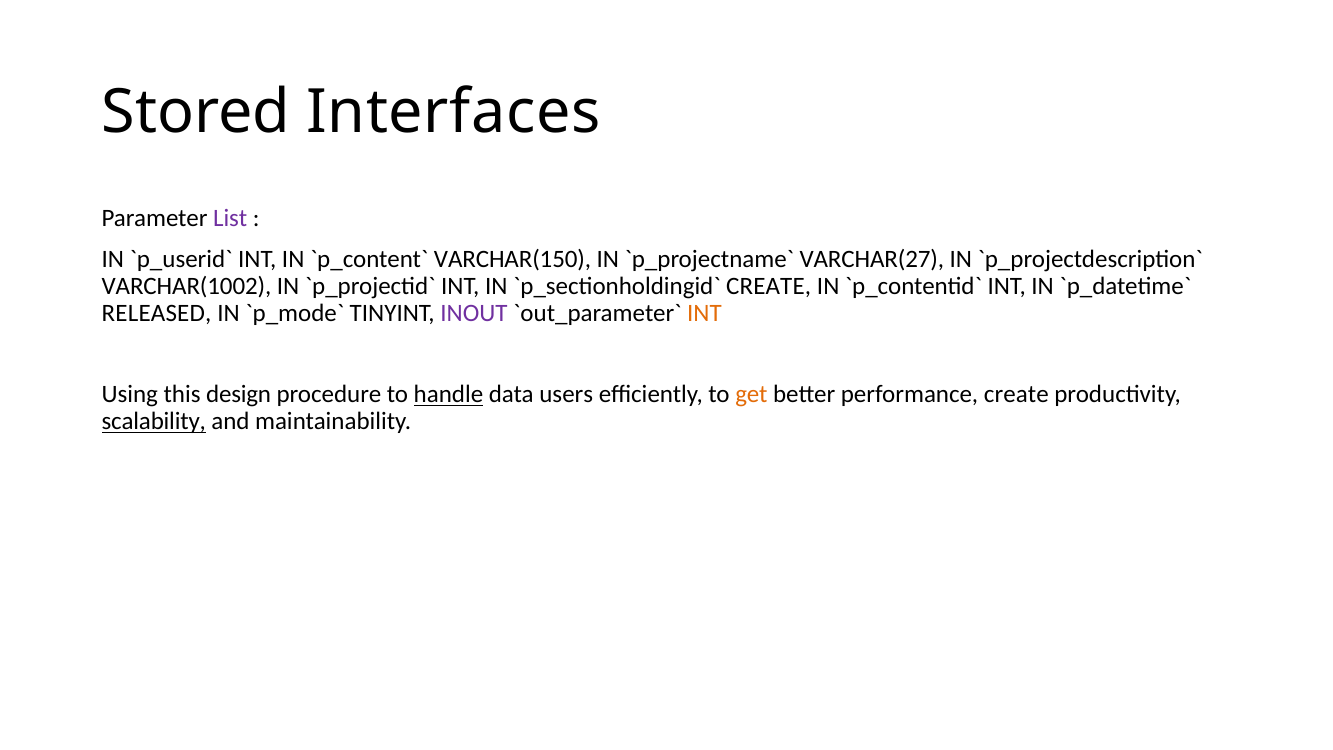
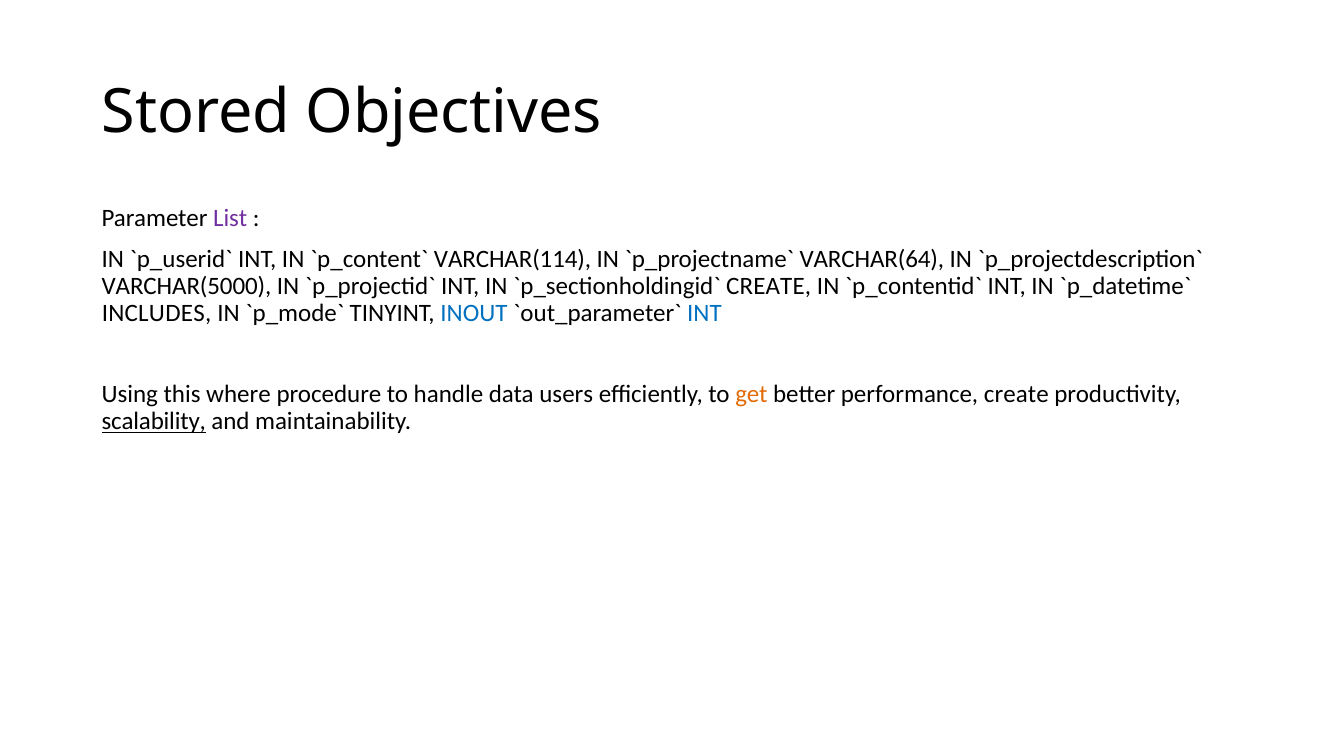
Interfaces: Interfaces -> Objectives (454, 112)
VARCHAR(150: VARCHAR(150 -> VARCHAR(114 (512, 259)
VARCHAR(27: VARCHAR(27 -> VARCHAR(64 (872, 259)
VARCHAR(1002: VARCHAR(1002 -> VARCHAR(5000 (186, 286)
RELEASED: RELEASED -> INCLUDES (157, 313)
INOUT colour: purple -> blue (474, 313)
INT colour: orange -> blue (704, 313)
design: design -> where (238, 395)
handle underline: present -> none (448, 395)
